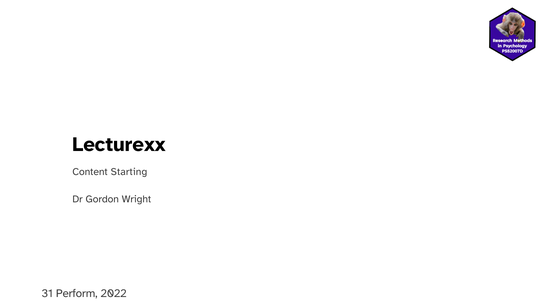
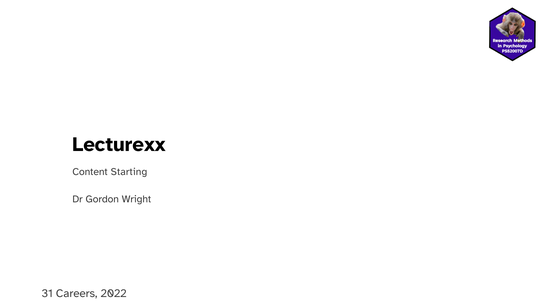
Perform: Perform -> Careers (77, 294)
